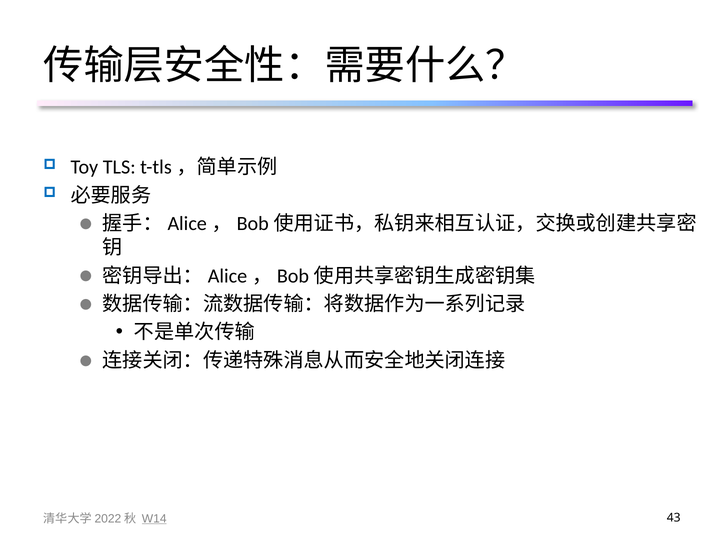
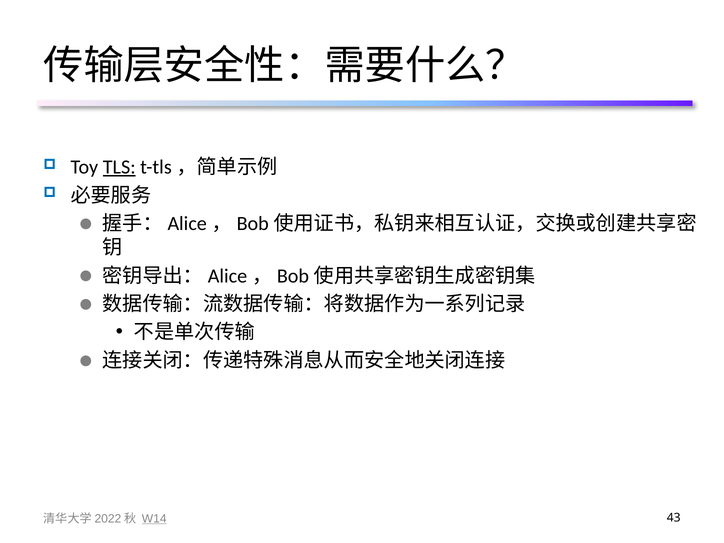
TLS underline: none -> present (119, 167)
